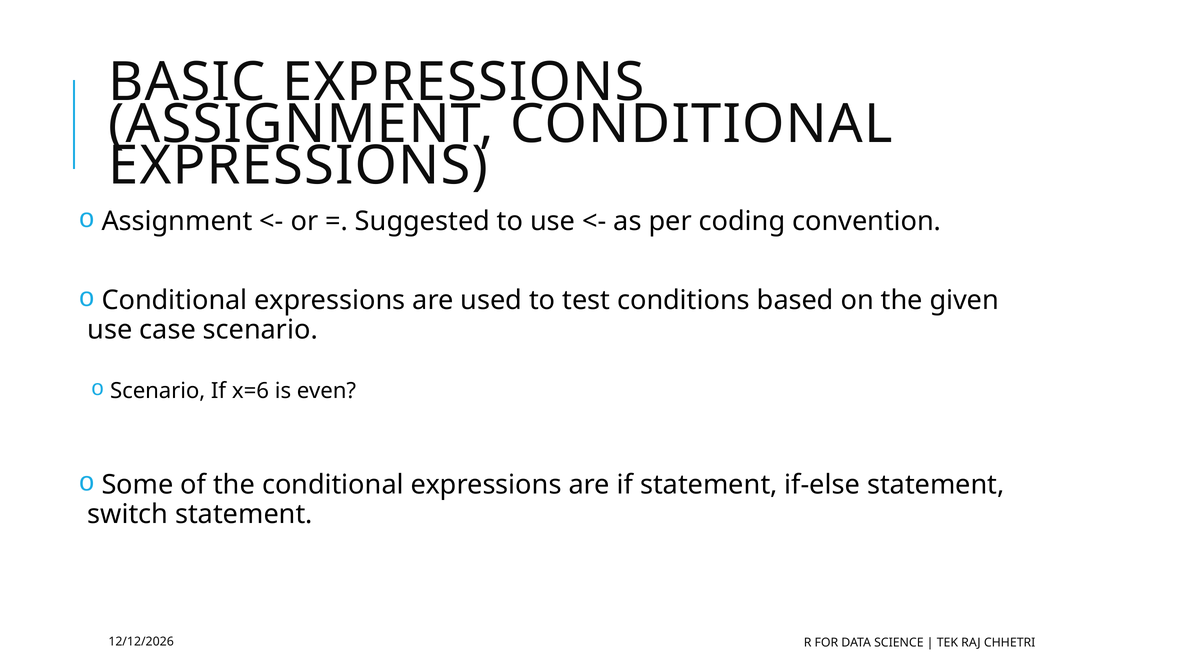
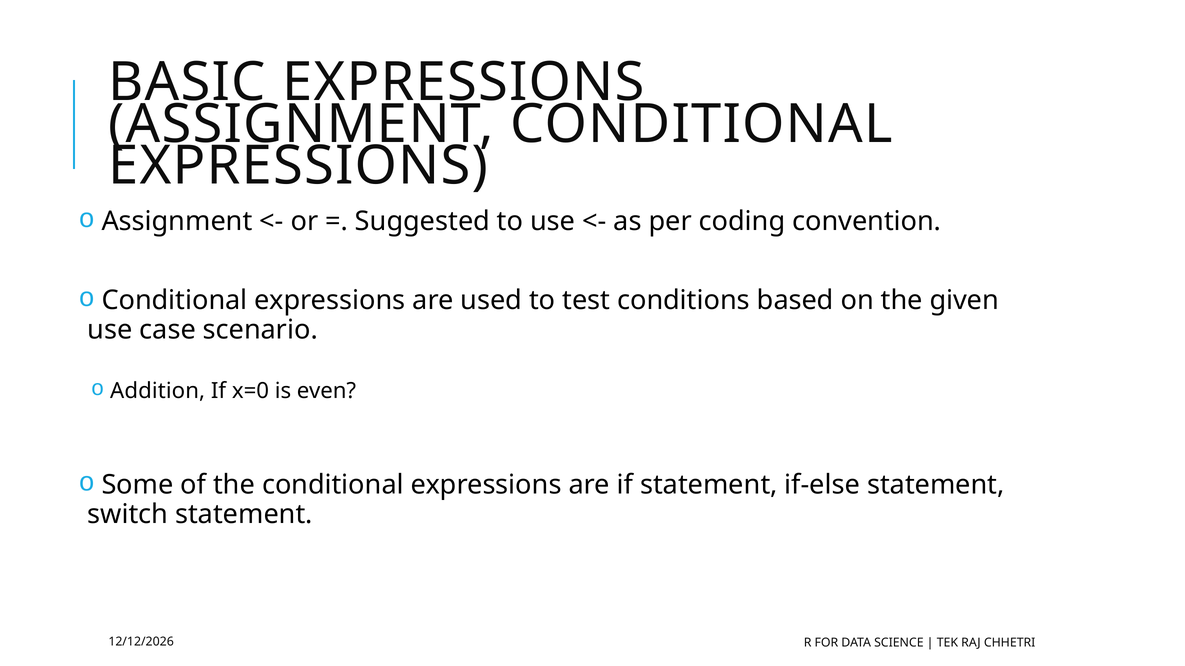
Scenario: Scenario -> Addition (158, 391)
x=6: x=6 -> x=0 (250, 391)
